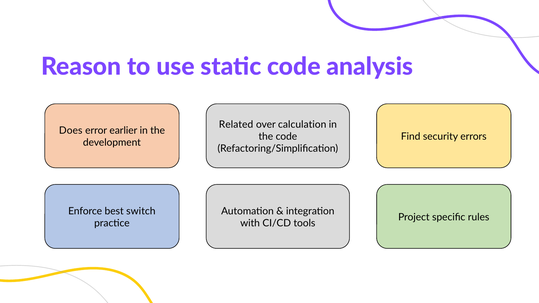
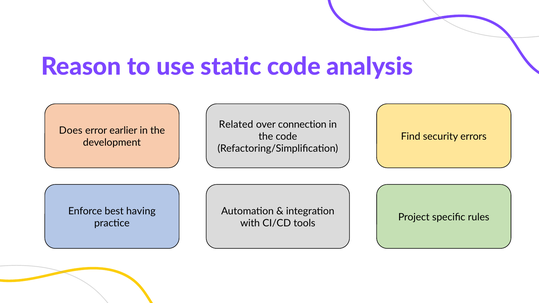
calculation: calculation -> connection (302, 124)
switch: switch -> having (141, 211)
